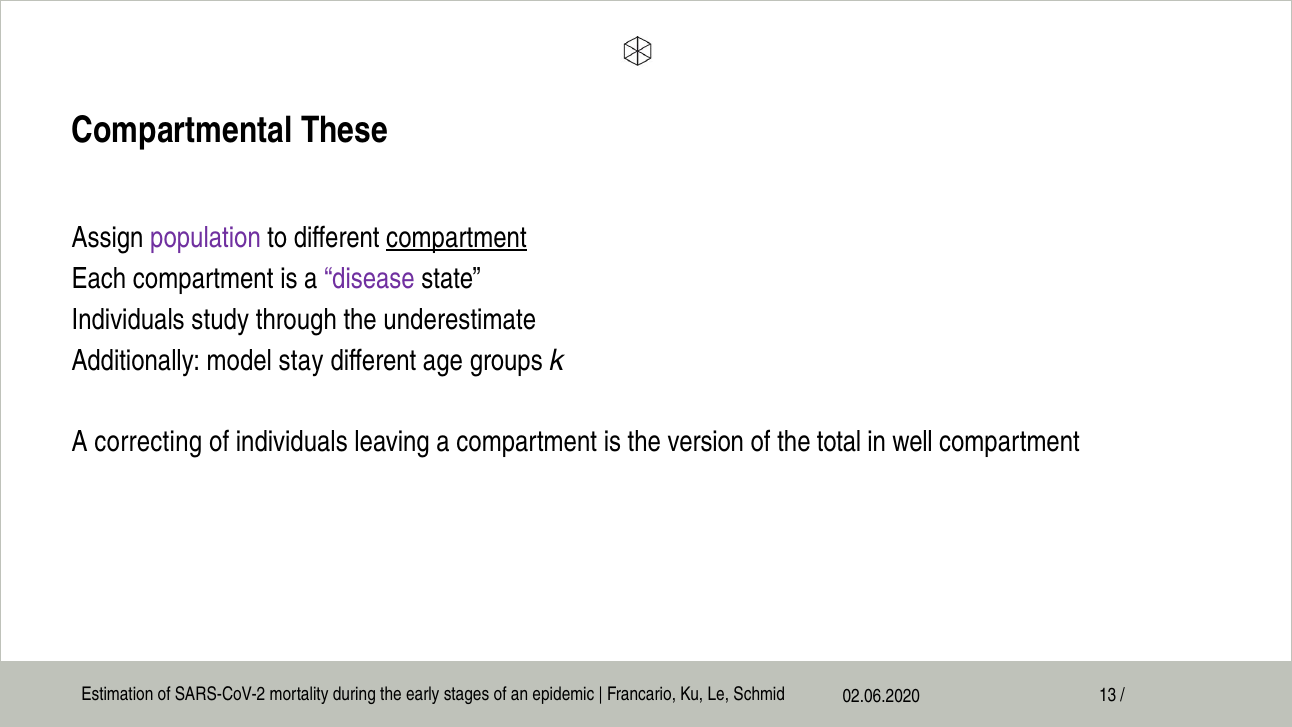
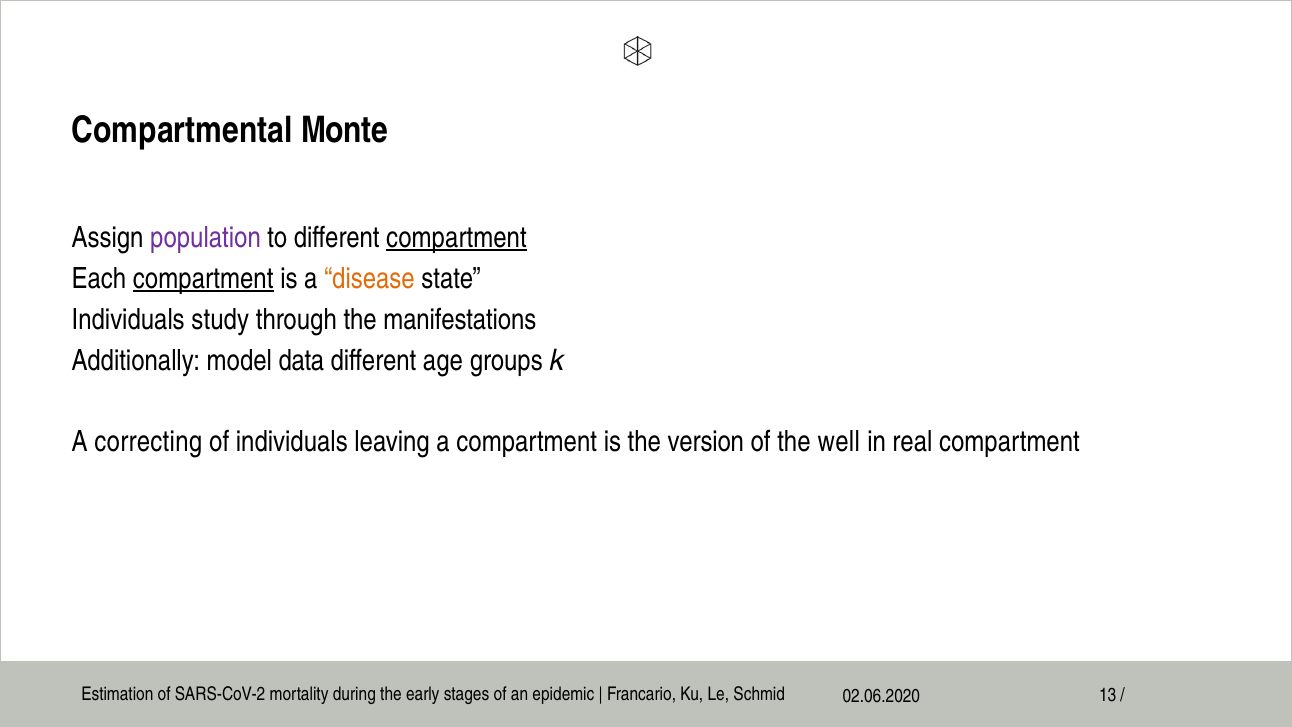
These: These -> Monte (345, 130)
compartment underline: none -> present (203, 278)
disease colour: purple -> orange (370, 278)
underestimate: underestimate -> manifestations (460, 319)
stay: stay -> data (301, 360)
total: total -> well (839, 442)
well: well -> real (912, 442)
